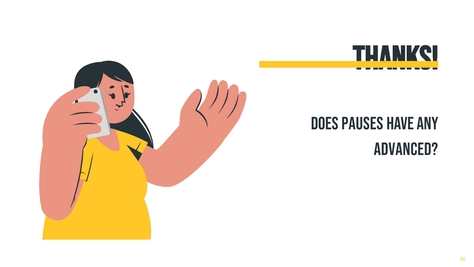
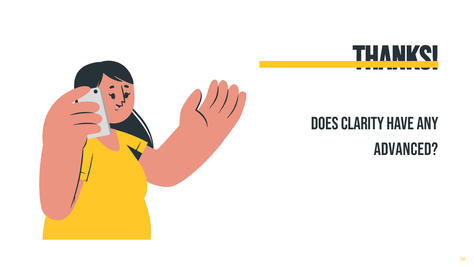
pauses: pauses -> clarity (363, 124)
